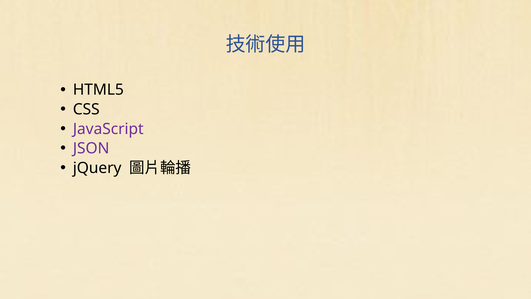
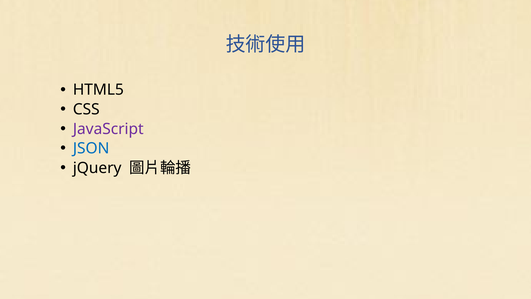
JSON colour: purple -> blue (91, 148)
